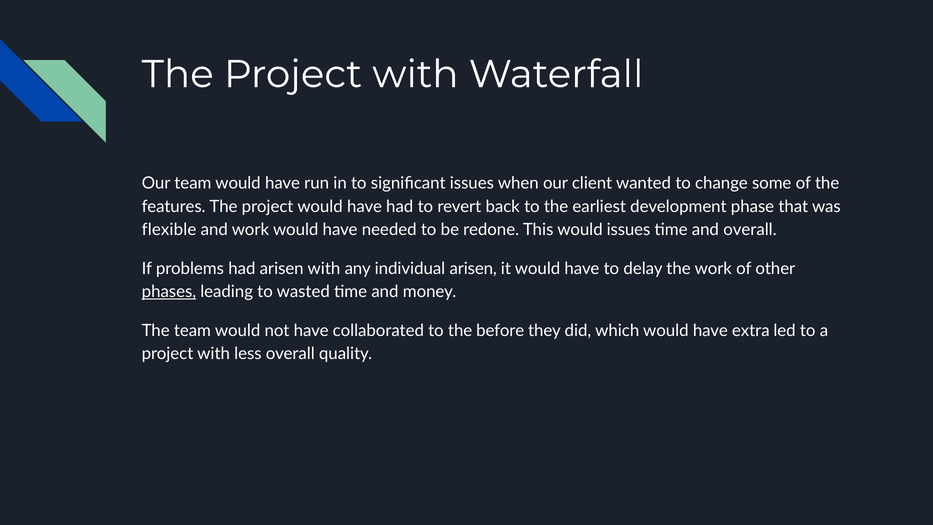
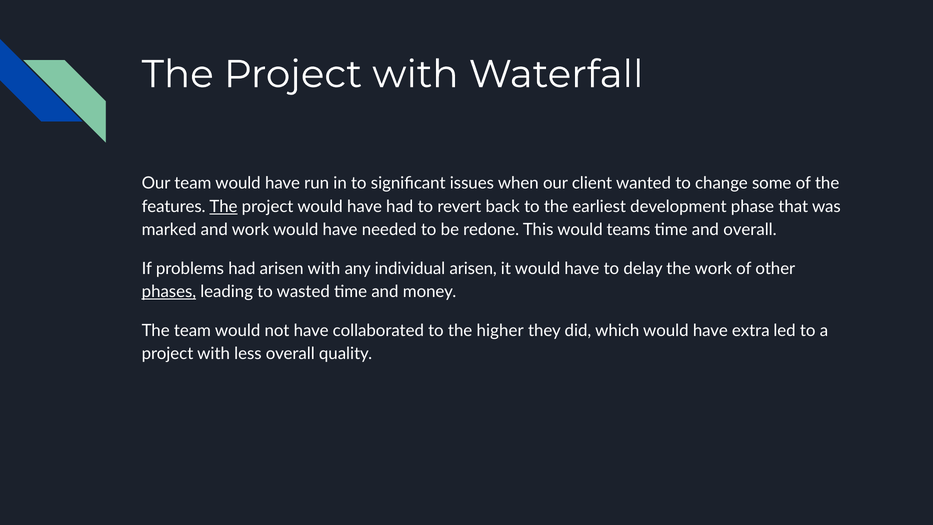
The underline: none -> present (223, 207)
flexible: flexible -> marked (169, 230)
would issues: issues -> teams (629, 230)
before: before -> higher (500, 331)
